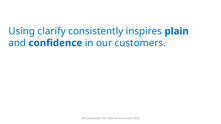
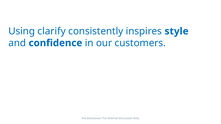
plain: plain -> style (177, 31)
